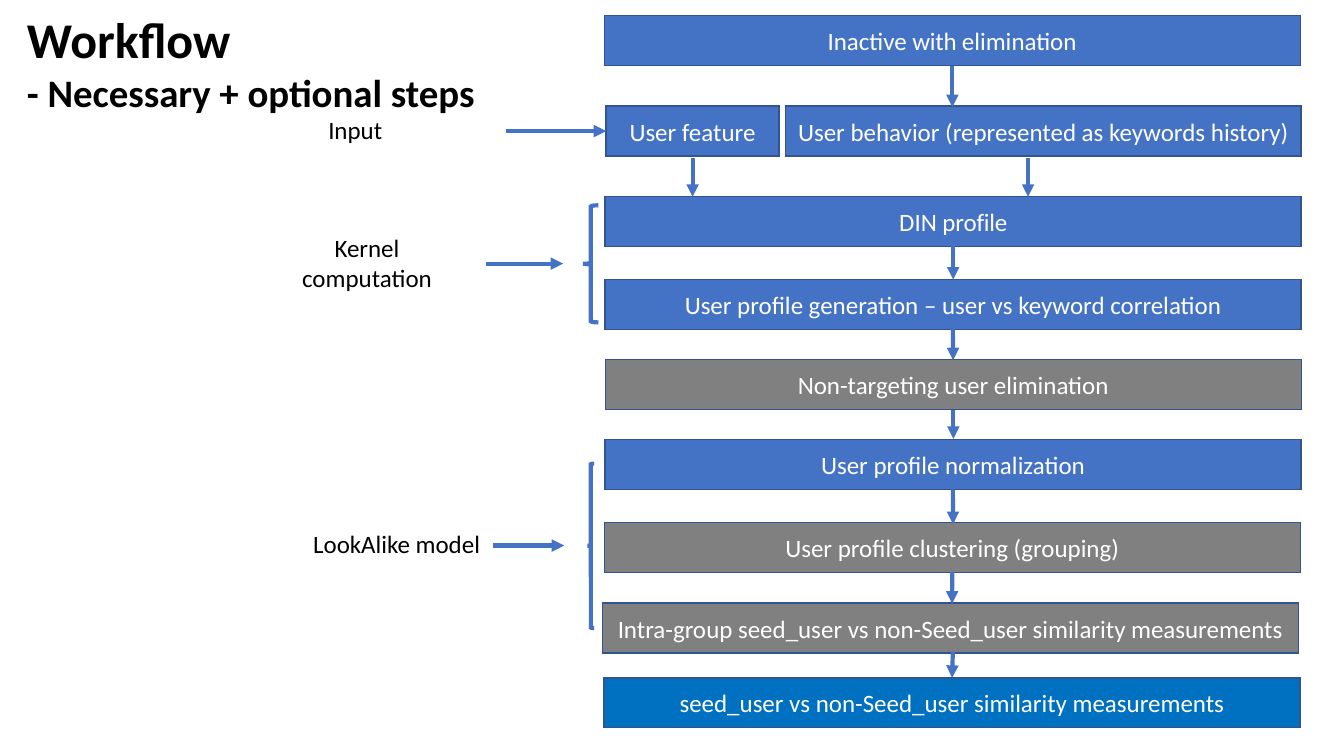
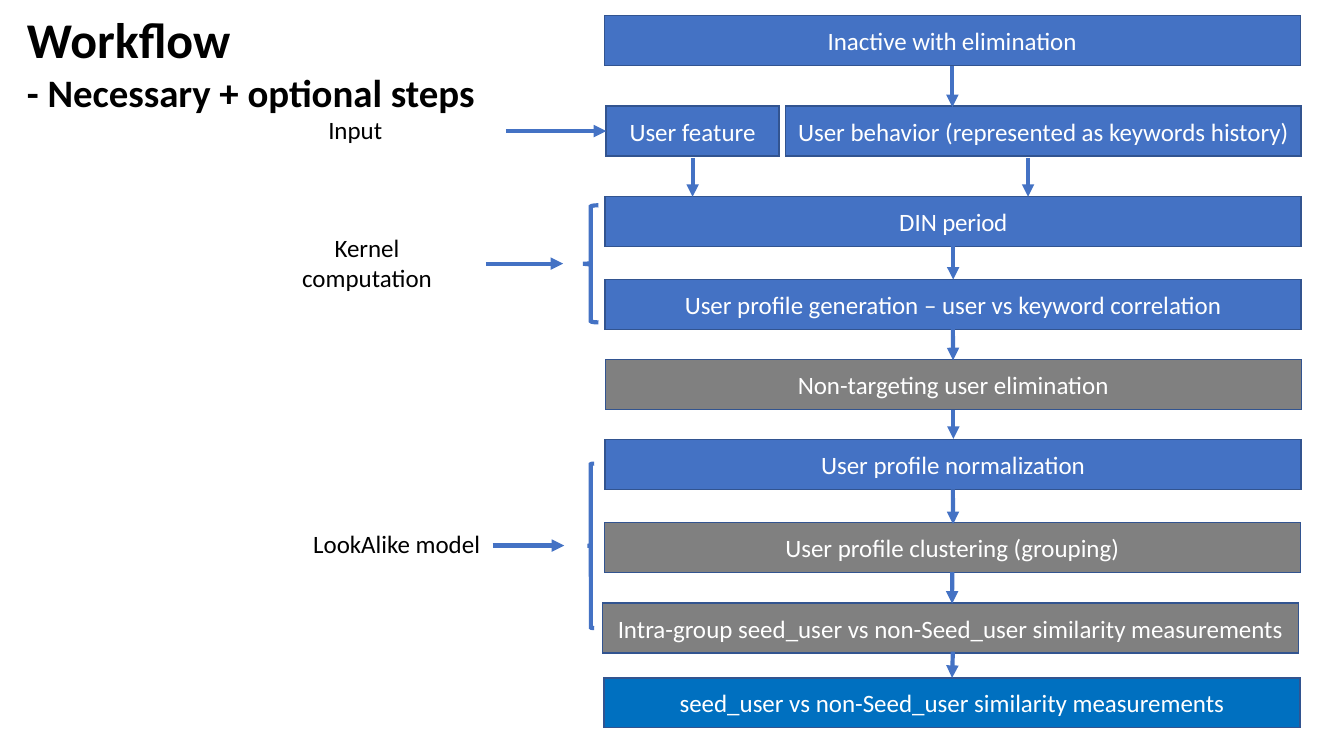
DIN profile: profile -> period (975, 223)
